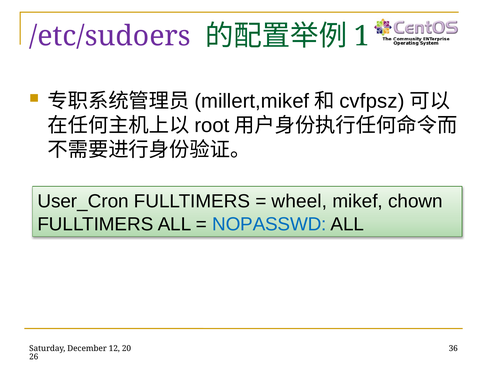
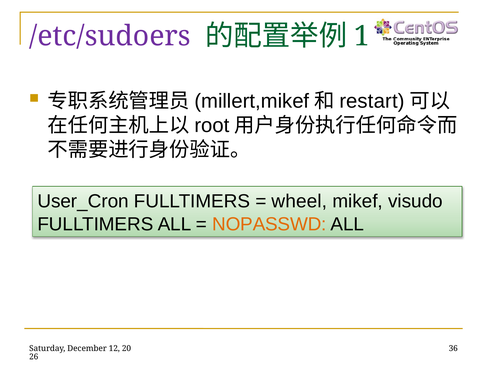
cvfpsz: cvfpsz -> restart (372, 101)
chown: chown -> visudo (415, 202)
NOPASSWD colour: blue -> orange (269, 224)
